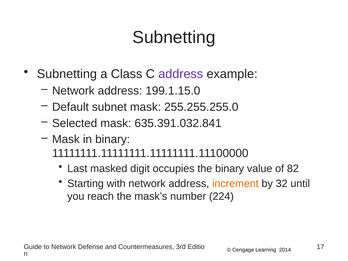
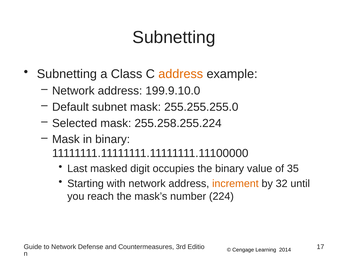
address colour: purple -> orange (181, 74)
199.1.15.0: 199.1.15.0 -> 199.9.10.0 (173, 91)
635.391.032.841: 635.391.032.841 -> 255.258.255.224 (178, 123)
82: 82 -> 35 (293, 169)
